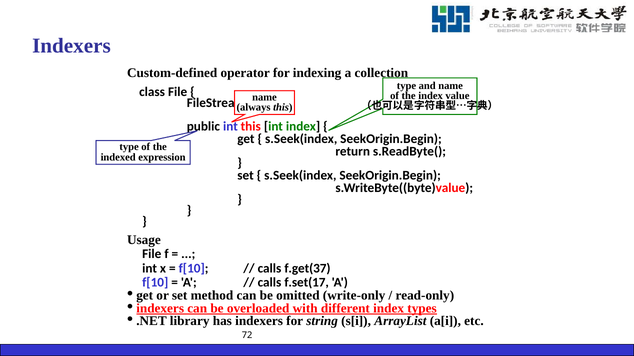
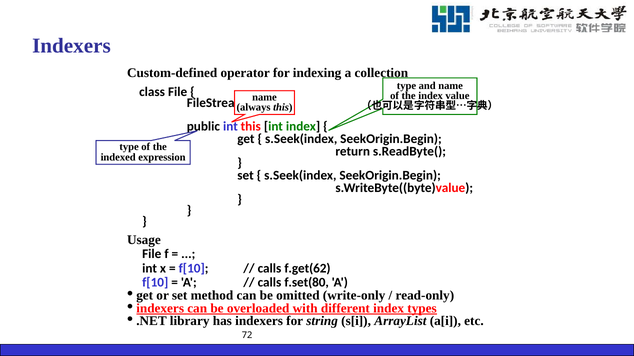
f.get(37: f.get(37 -> f.get(62 (307, 269)
f.set(17: f.set(17 -> f.set(80 (307, 283)
